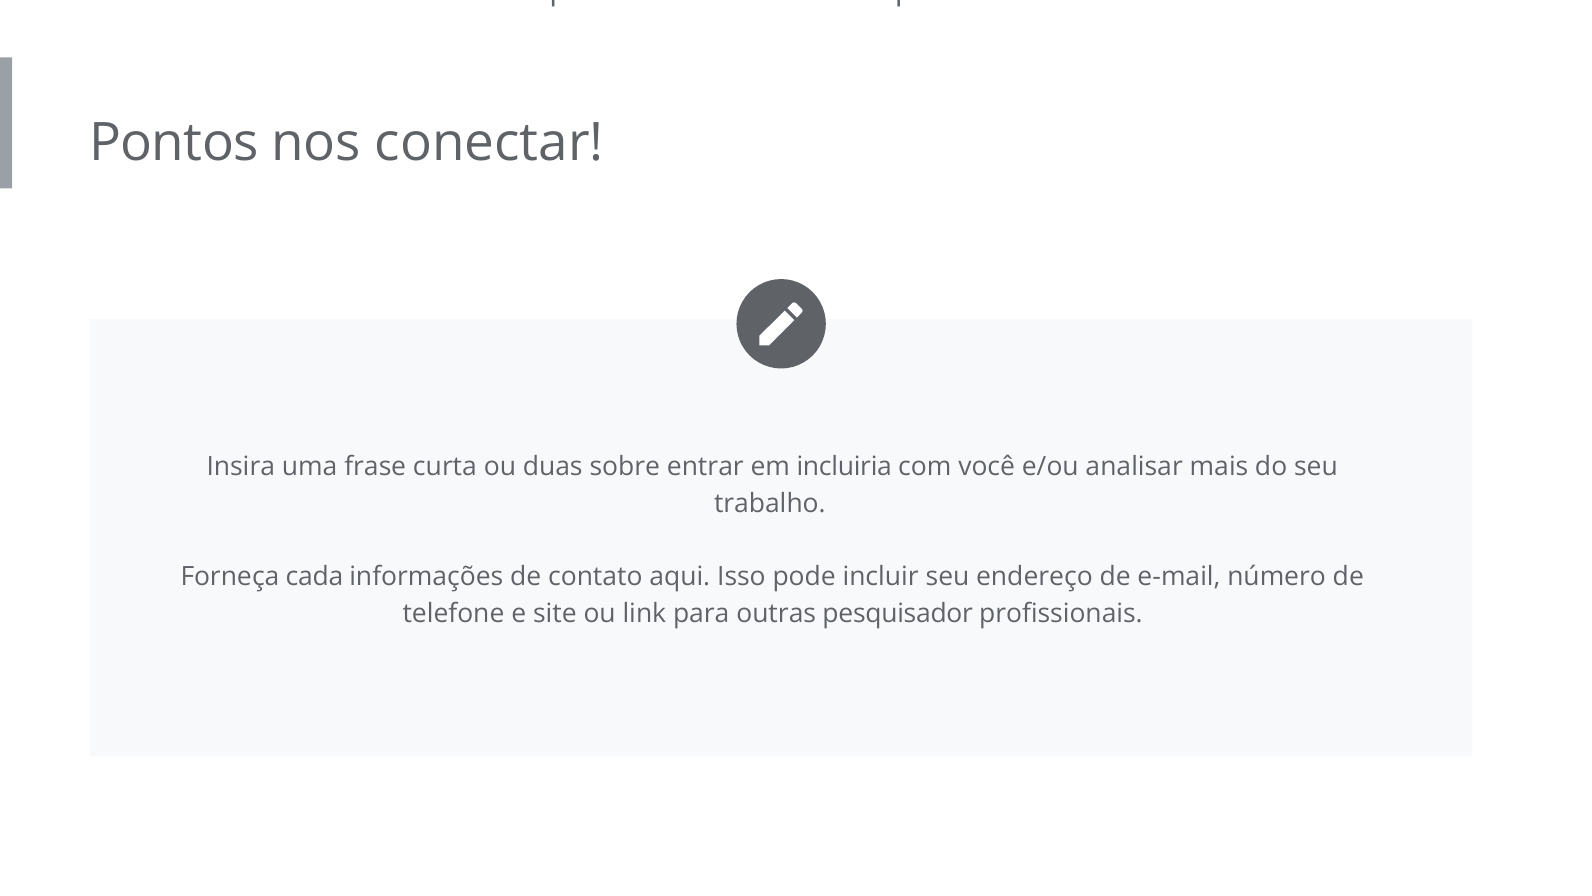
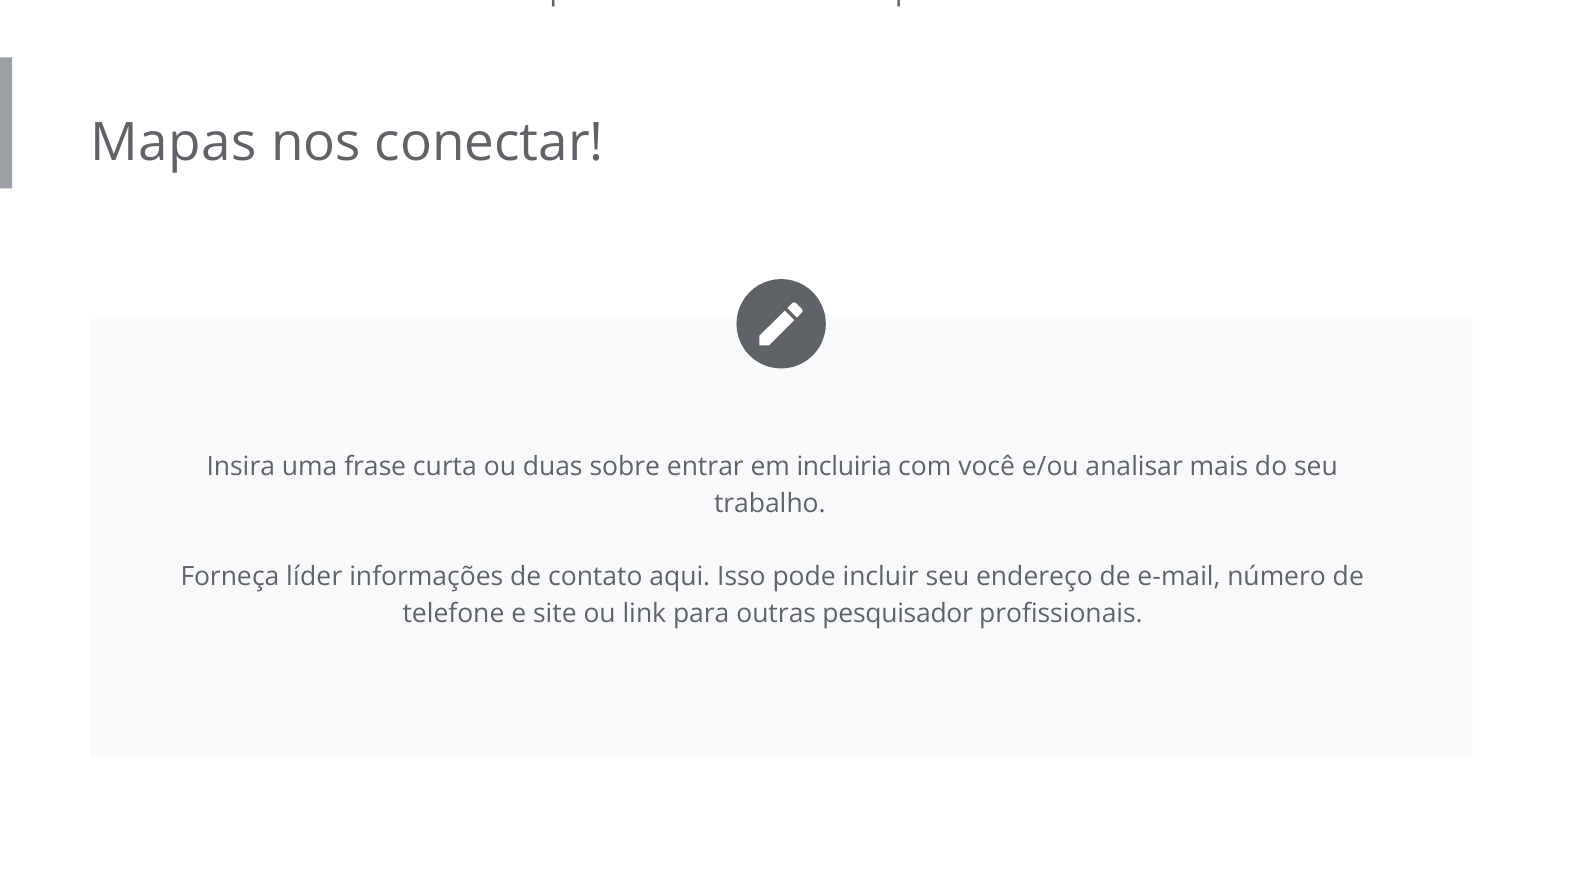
Pontos: Pontos -> Mapas (173, 143)
cada: cada -> líder (314, 577)
